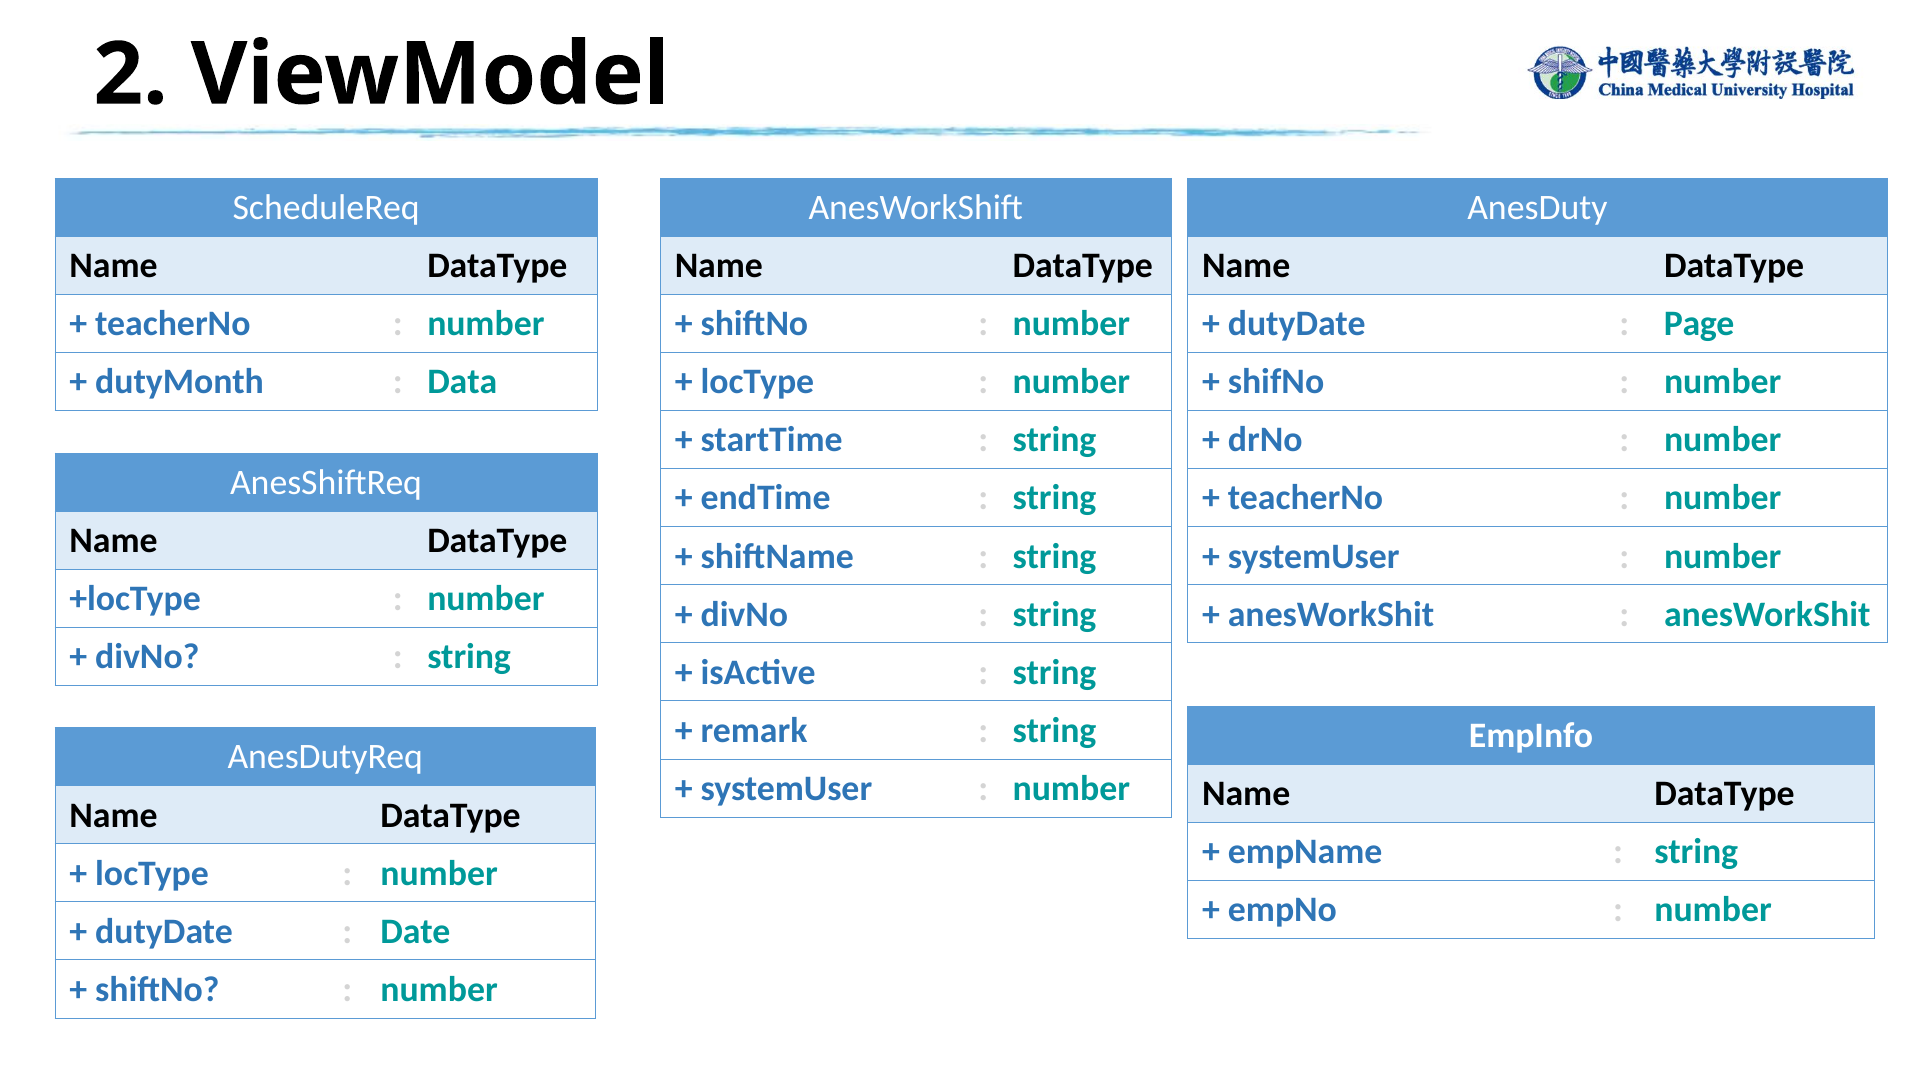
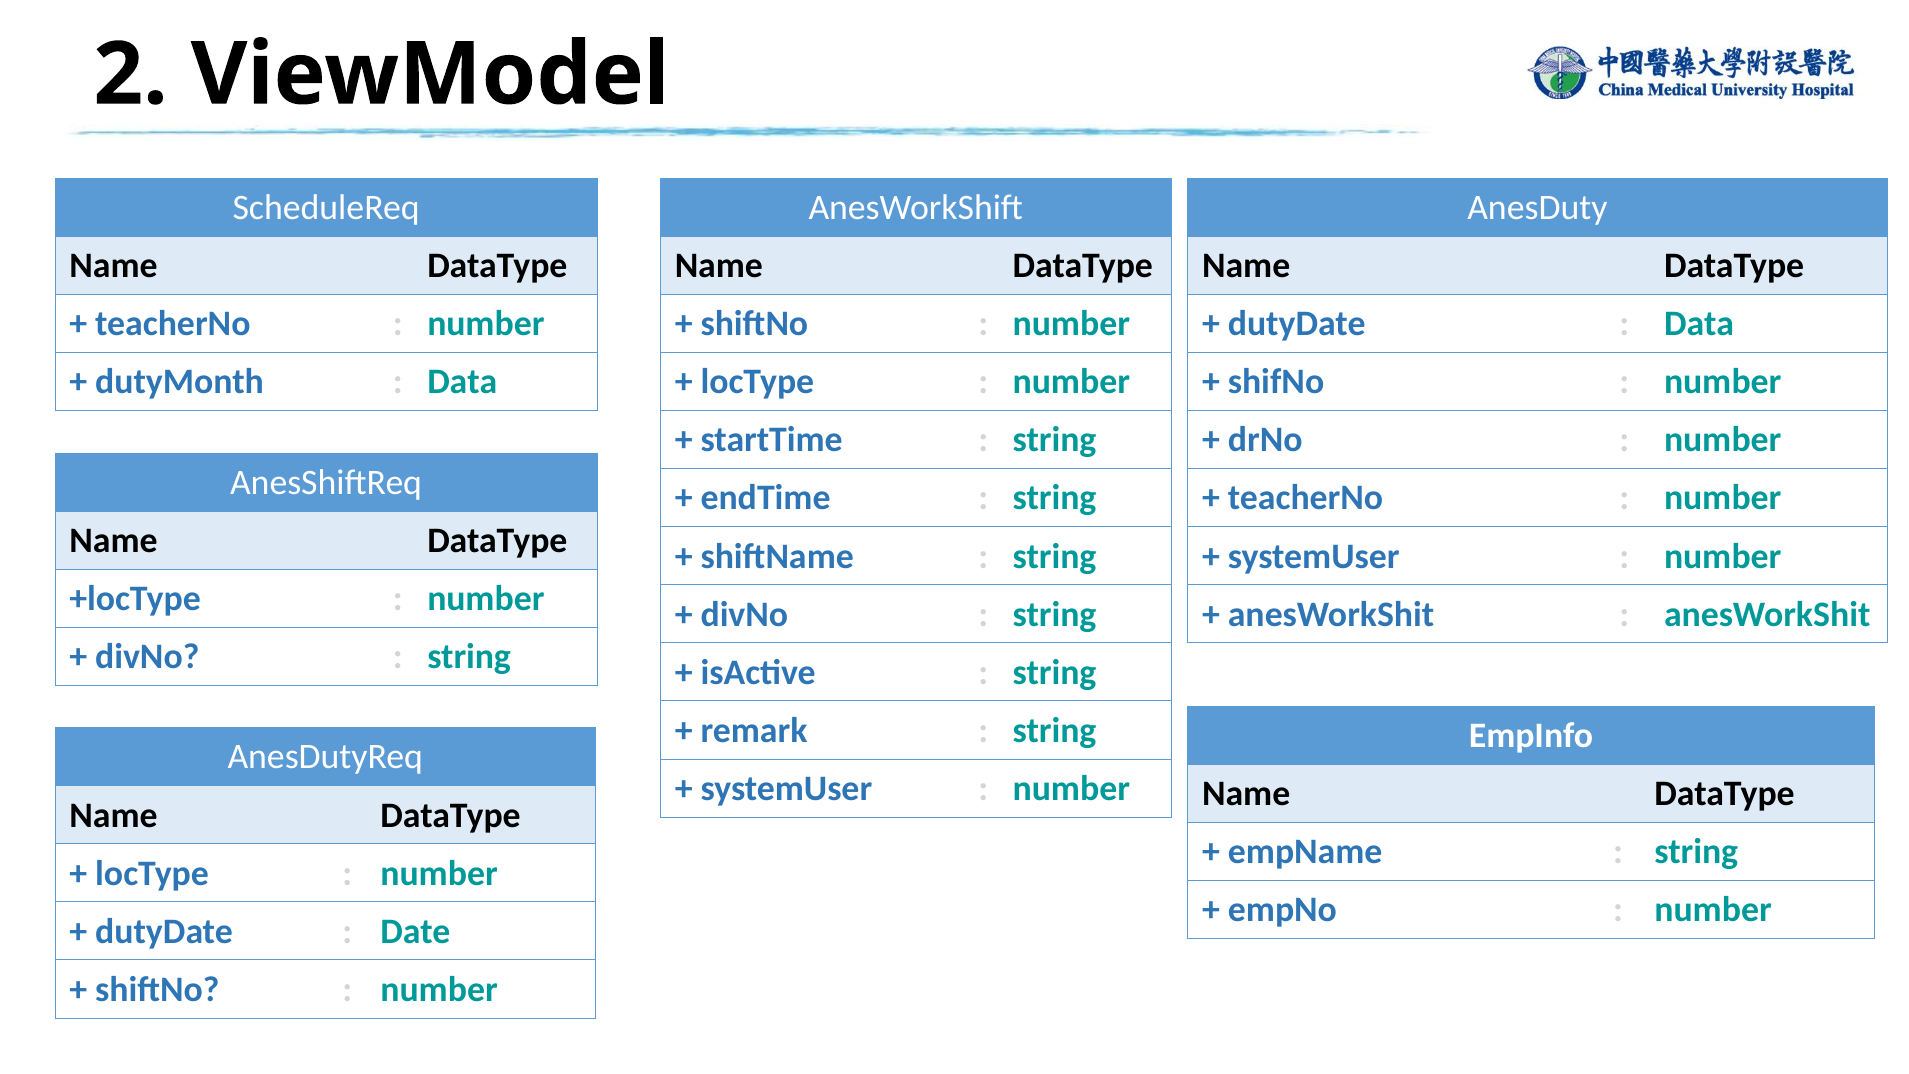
Page: Page -> Data (1699, 324)
